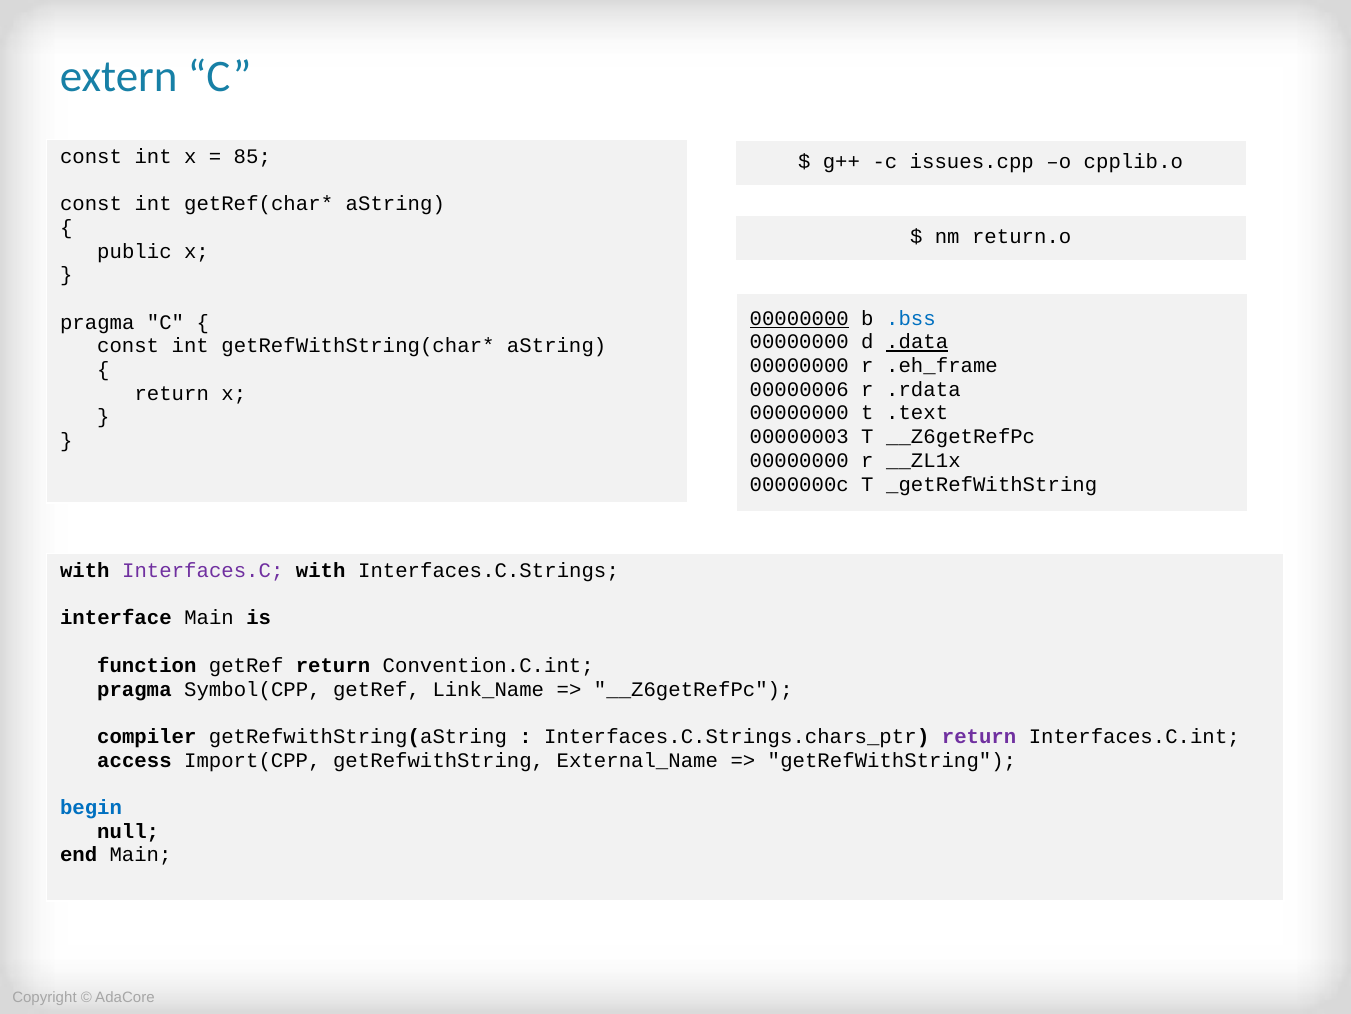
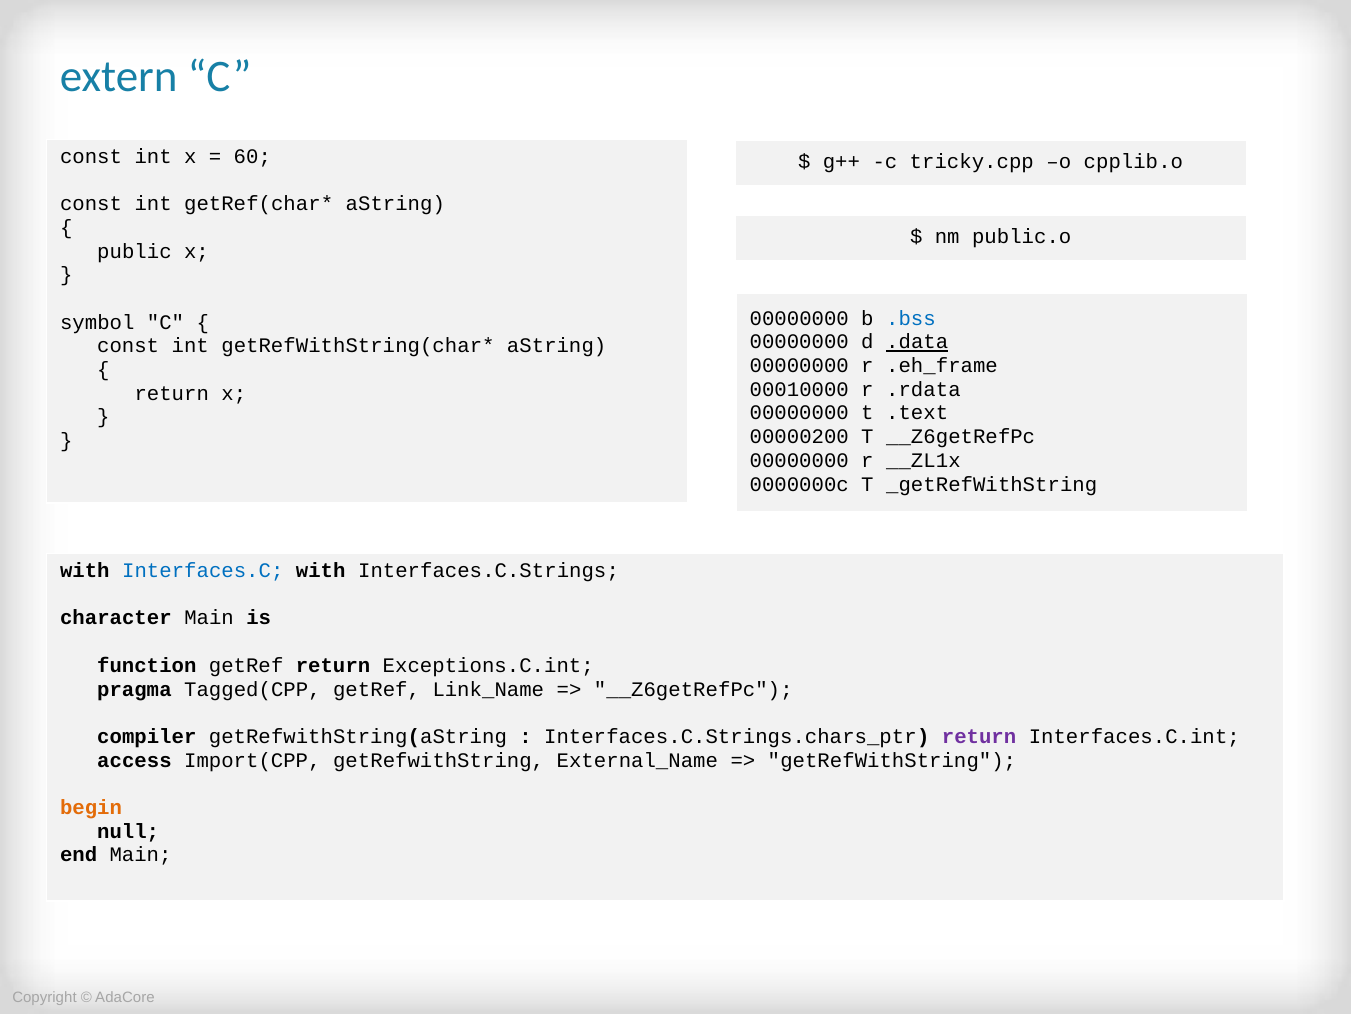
85: 85 -> 60 (252, 156)
issues.cpp: issues.cpp -> tricky.cpp (972, 161)
return.o: return.o -> public.o (1022, 237)
00000000 underline: present -> none (799, 318)
pragma: pragma -> symbol (97, 322)
00000006: 00000006 -> 00010000 (799, 389)
00000003: 00000003 -> 00000200 (799, 437)
Interfaces.C colour: purple -> blue (203, 570)
interface: interface -> character (116, 618)
Convention.C.int: Convention.C.int -> Exceptions.C.int (488, 665)
Symbol(CPP: Symbol(CPP -> Tagged(CPP (252, 689)
begin colour: blue -> orange (91, 807)
